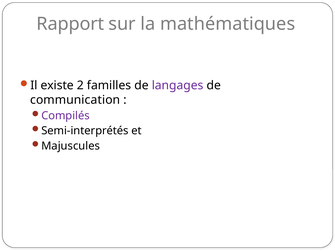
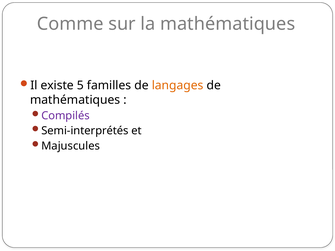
Rapport: Rapport -> Comme (70, 24)
2: 2 -> 5 (80, 86)
langages colour: purple -> orange (178, 86)
communication: communication -> mathématiques (75, 100)
